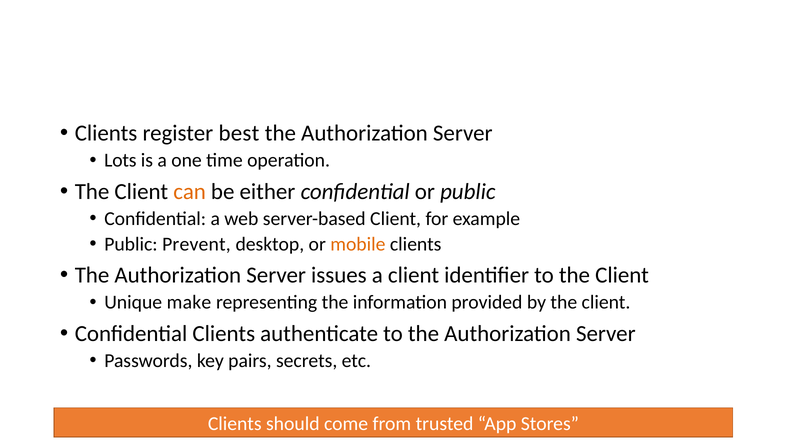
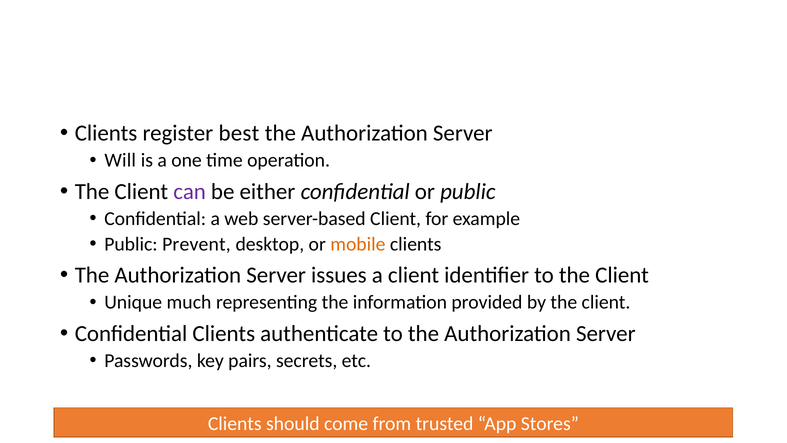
Lots: Lots -> Will (120, 160)
can colour: orange -> purple (190, 191)
make: make -> much (189, 302)
